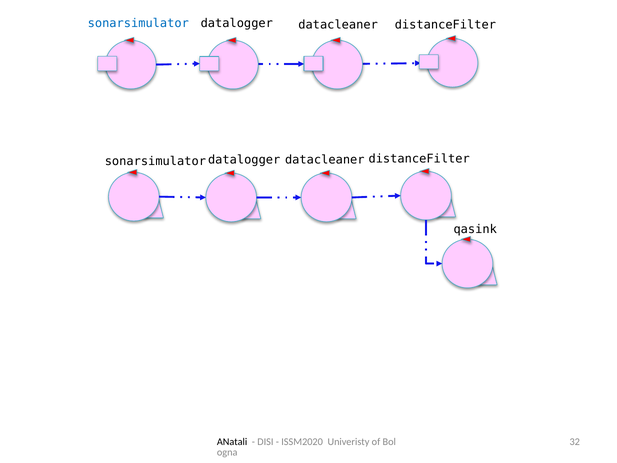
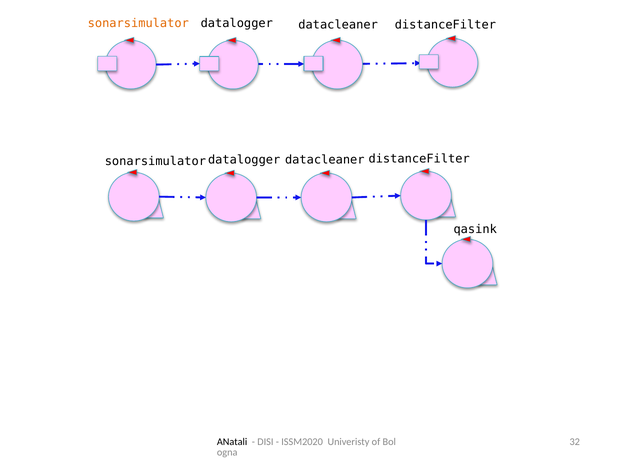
sonarsimulator colour: blue -> orange (138, 23)
